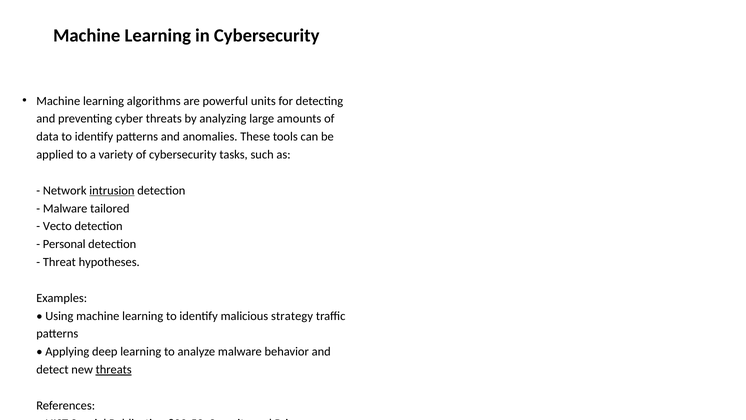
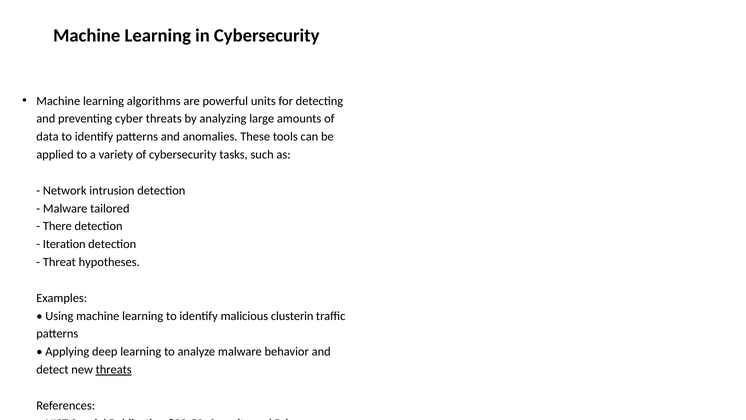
intrusion underline: present -> none (112, 190)
Vecto: Vecto -> There (57, 226)
Personal: Personal -> Iteration (64, 244)
strategy: strategy -> clusterin (292, 316)
